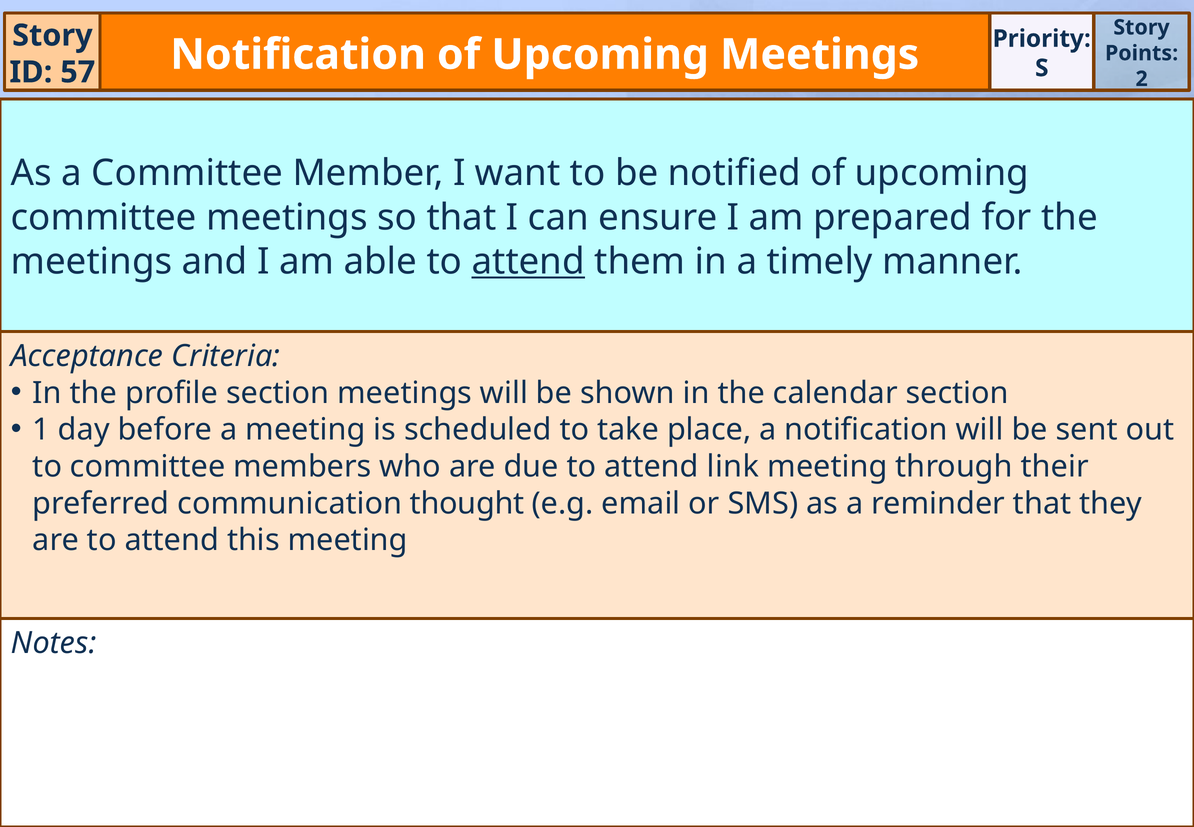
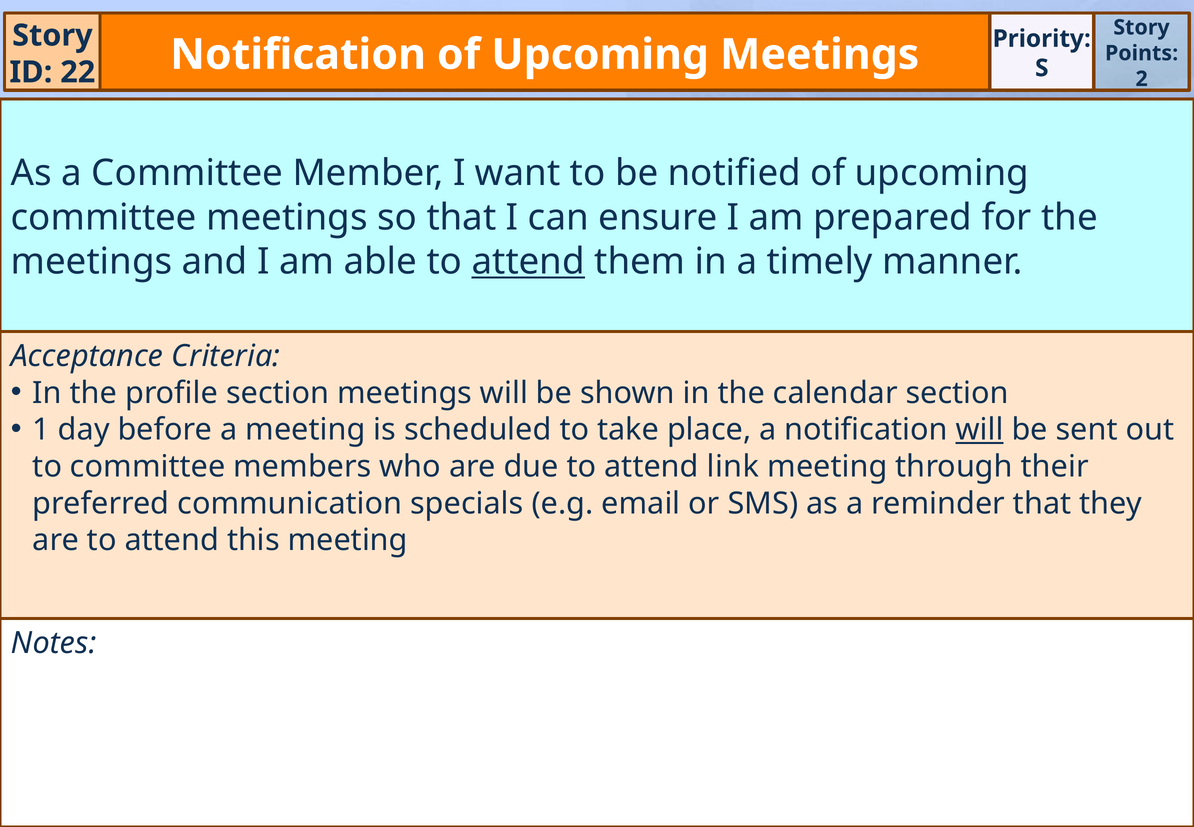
57: 57 -> 22 (78, 72)
will underline: none -> present (980, 430)
thought: thought -> specials (467, 503)
